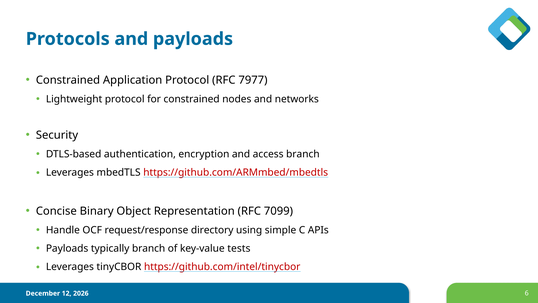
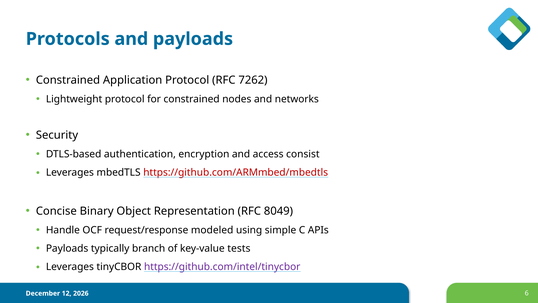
7977: 7977 -> 7262 (253, 80)
access branch: branch -> consist (303, 154)
7099: 7099 -> 8049 (278, 211)
directory: directory -> modeled (212, 230)
https://github.com/intel/tinycbor colour: red -> purple (222, 267)
